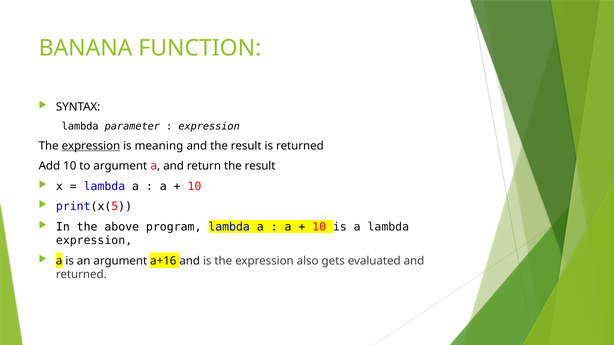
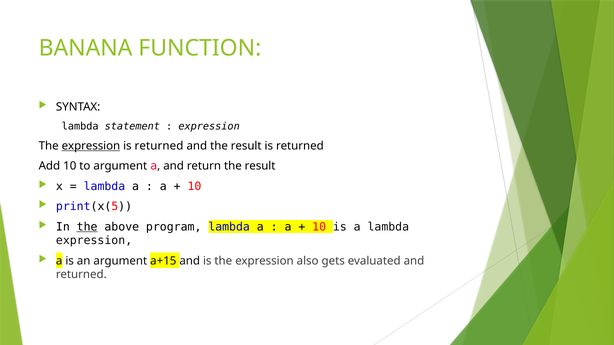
parameter: parameter -> statement (132, 127)
meaning: meaning -> returned (159, 146)
the underline: none -> present (87, 227)
a+16: a+16 -> a+15 (163, 261)
